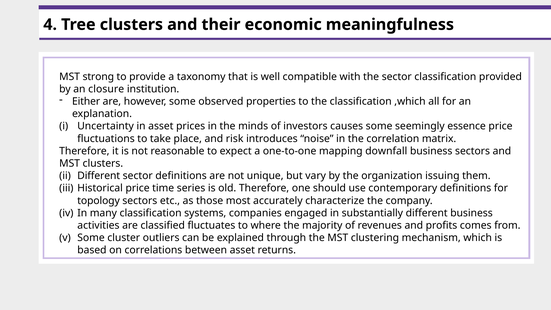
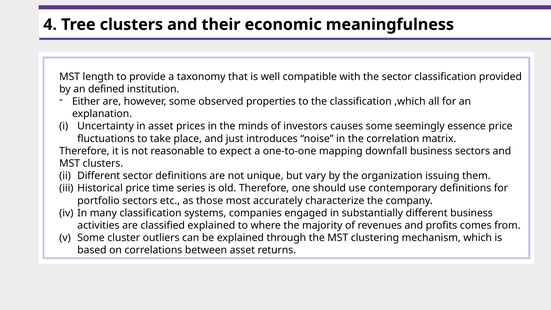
strong: strong -> length (98, 77)
closure: closure -> defined (106, 89)
risk: risk -> just (235, 139)
topology: topology -> portfolio (98, 201)
classified fluctuates: fluctuates -> explained (211, 225)
